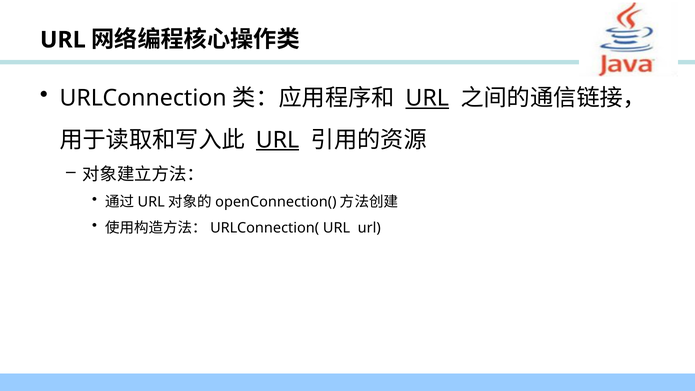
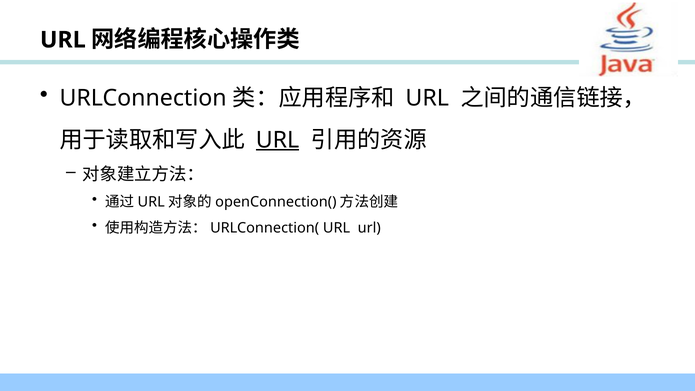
URL underline: present -> none (427, 98)
